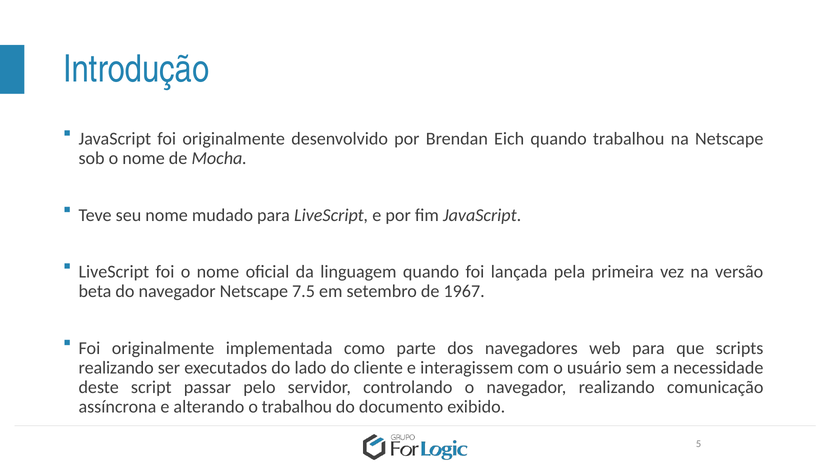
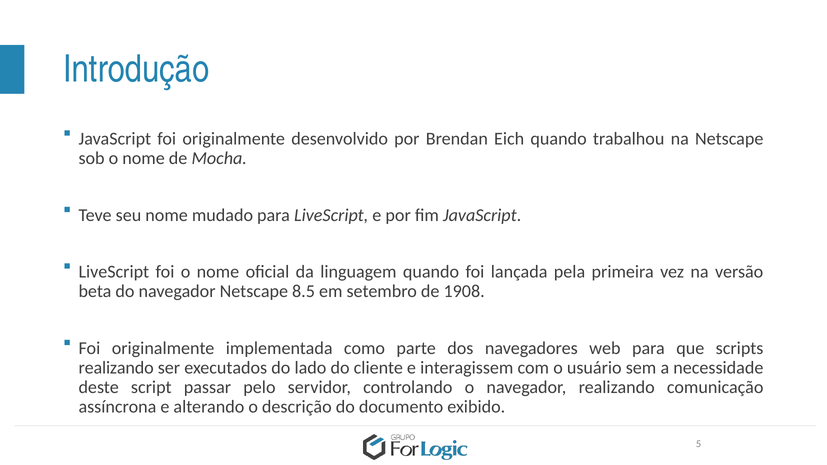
7.5: 7.5 -> 8.5 (304, 292)
1967: 1967 -> 1908 (464, 292)
o trabalhou: trabalhou -> descrição (297, 407)
